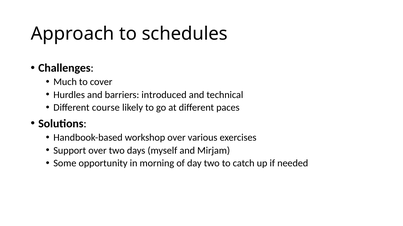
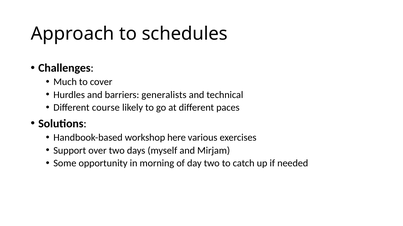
introduced: introduced -> generalists (164, 95)
workshop over: over -> here (177, 138)
